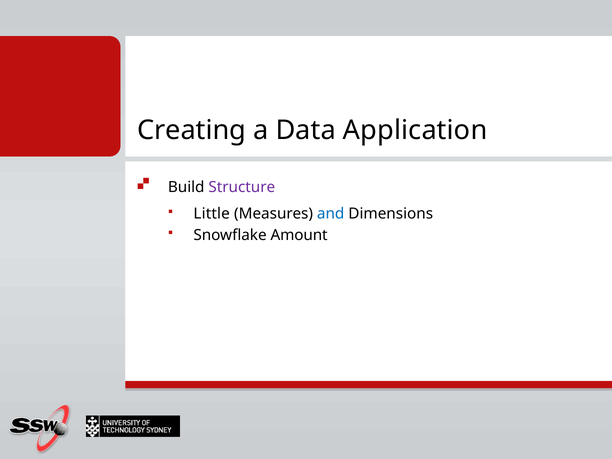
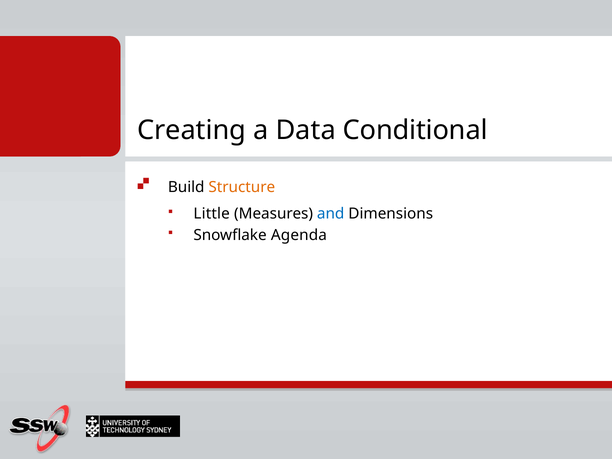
Application: Application -> Conditional (415, 130)
Structure colour: purple -> orange (242, 187)
Amount: Amount -> Agenda (299, 235)
